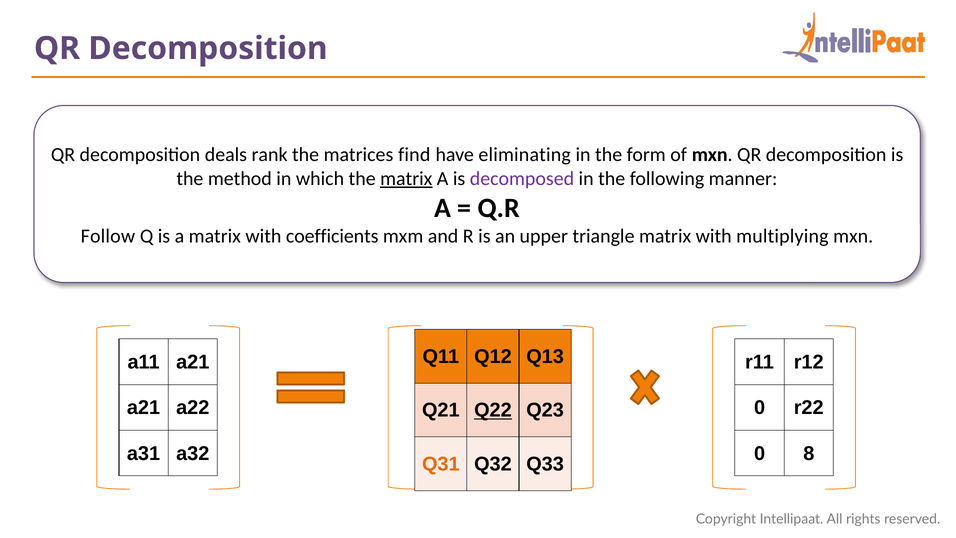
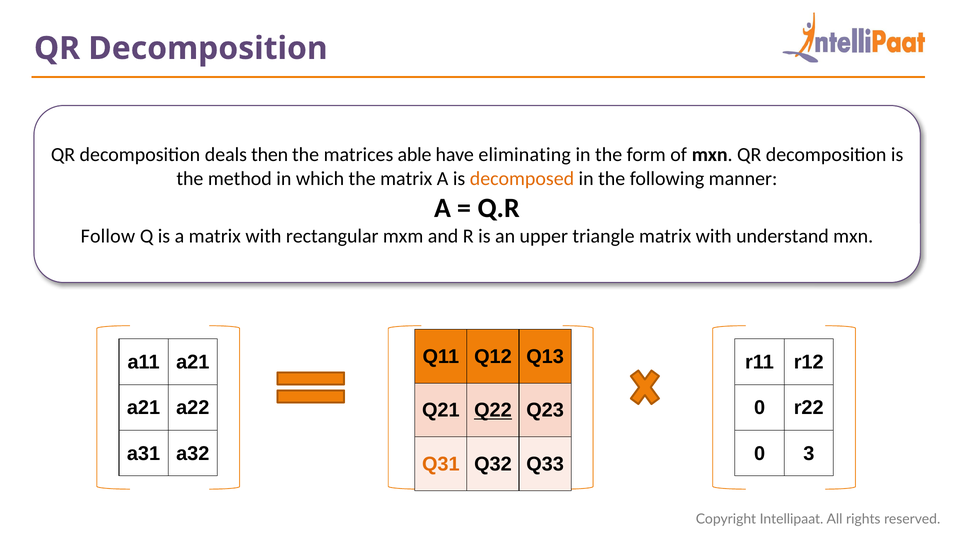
rank: rank -> then (270, 155)
find: find -> able (414, 155)
matrix underline: present -> none (406, 179)
decomposed colour: purple -> orange (522, 179)
coefficients: coefficients -> rectangular (332, 236)
multiplying: multiplying -> understand (782, 236)
8: 8 -> 3 (809, 453)
